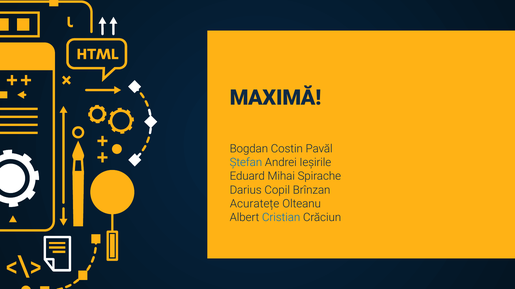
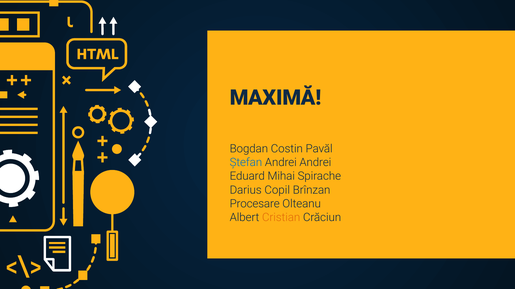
Andrei Ieșirile: Ieșirile -> Andrei (315, 163)
Acuratețe: Acuratețe -> Procesare (255, 204)
Cristian colour: blue -> orange (281, 218)
